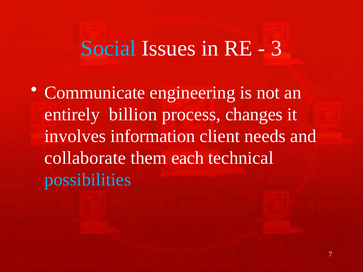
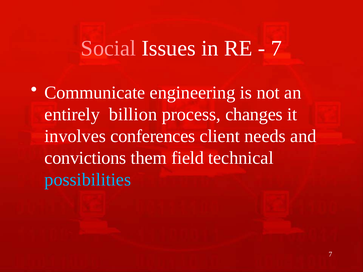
Social colour: light blue -> pink (108, 48)
3: 3 -> 7 (276, 48)
information: information -> conferences (153, 136)
collaborate: collaborate -> convictions (85, 158)
each: each -> field (188, 158)
